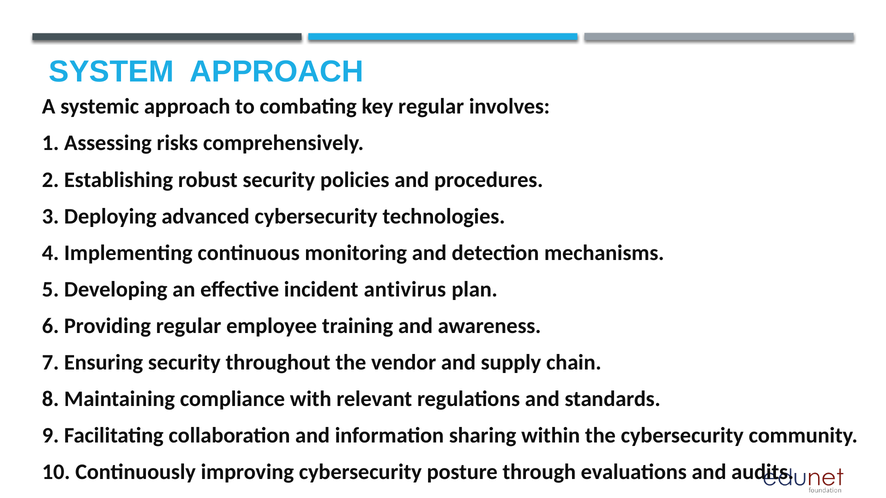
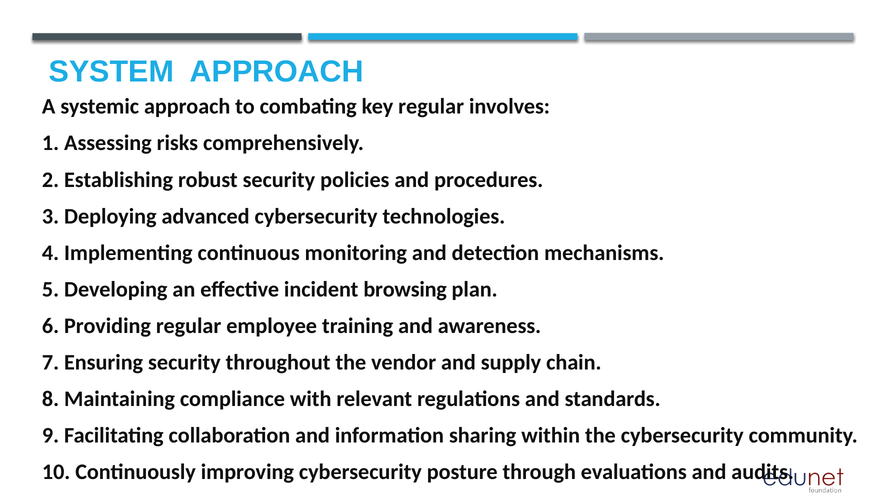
antivirus: antivirus -> browsing (405, 289)
